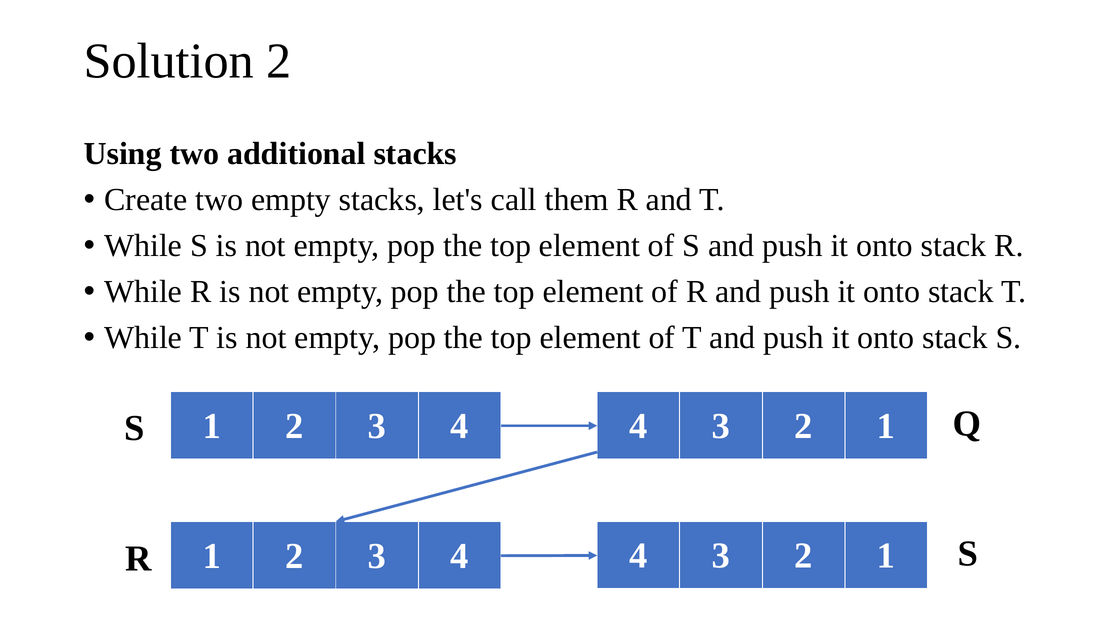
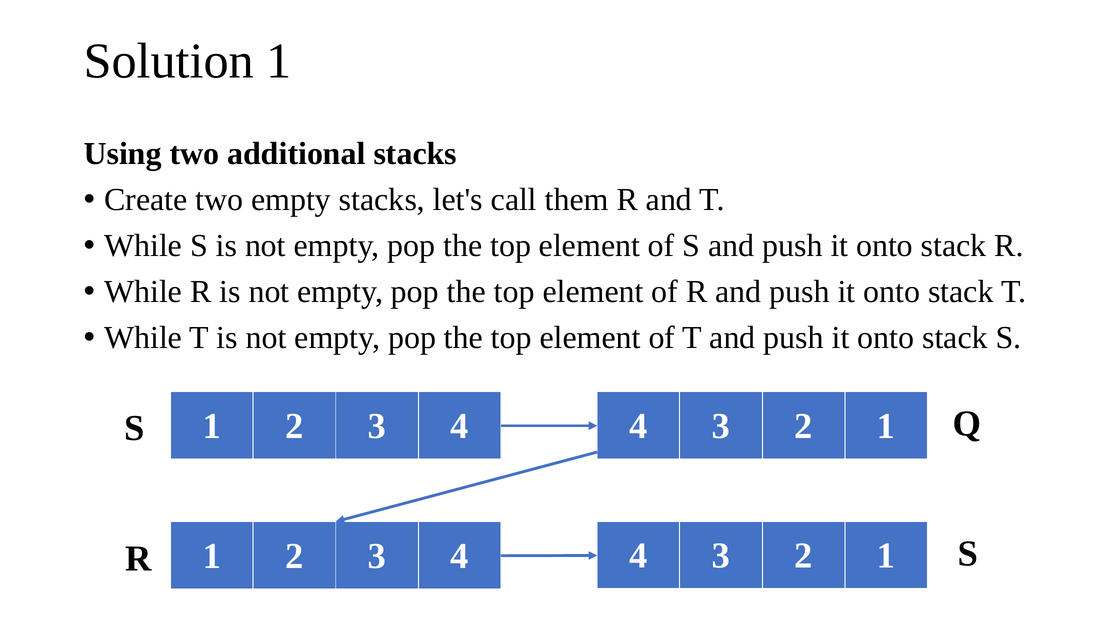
Solution 2: 2 -> 1 (279, 61)
